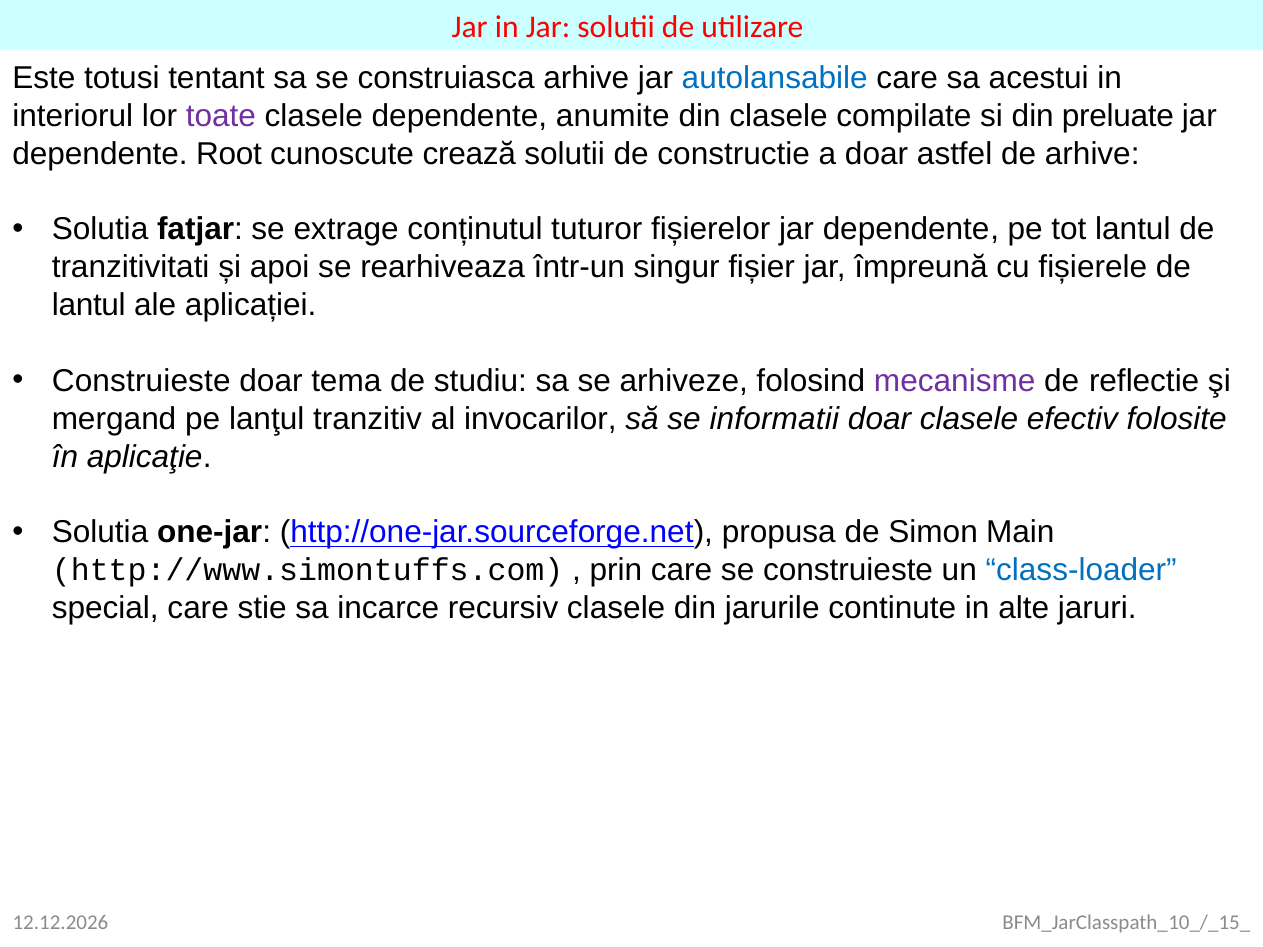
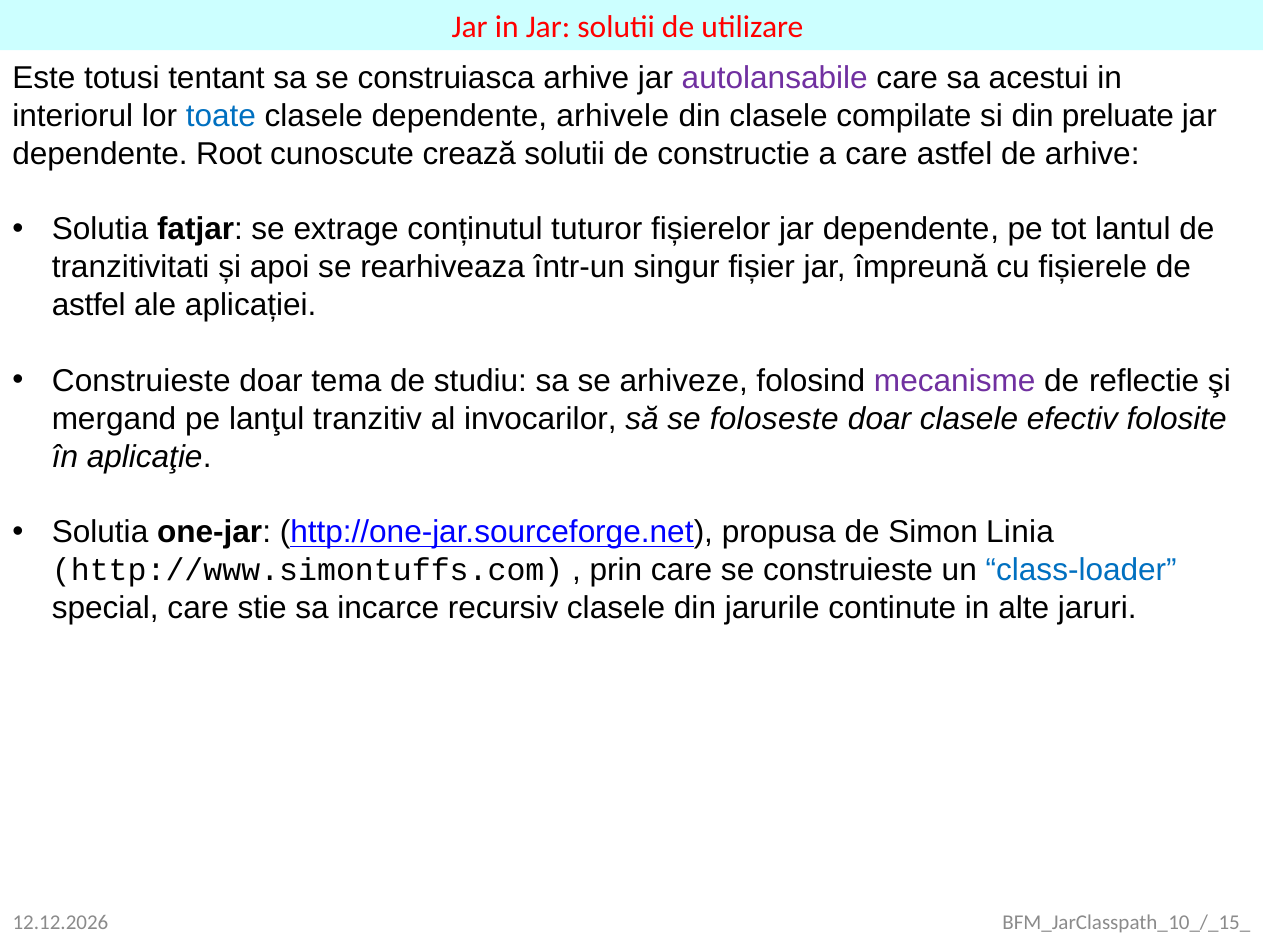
autolansabile colour: blue -> purple (775, 78)
toate colour: purple -> blue (221, 116)
anumite: anumite -> arhivele (613, 116)
a doar: doar -> care (876, 154)
lantul: lantul -> astfel (89, 305)
informatii: informatii -> foloseste (774, 419)
Main: Main -> Linia (1020, 533)
